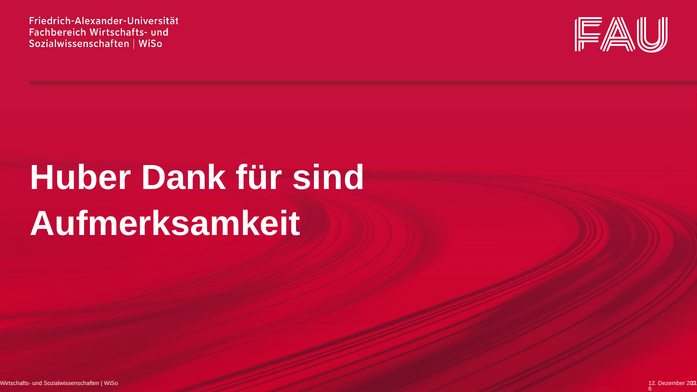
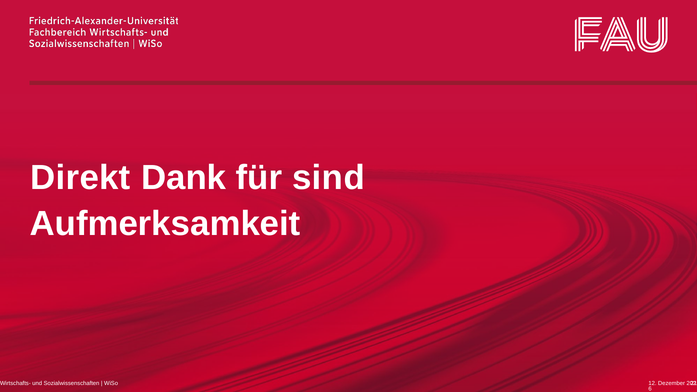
Huber: Huber -> Direkt (80, 178)
